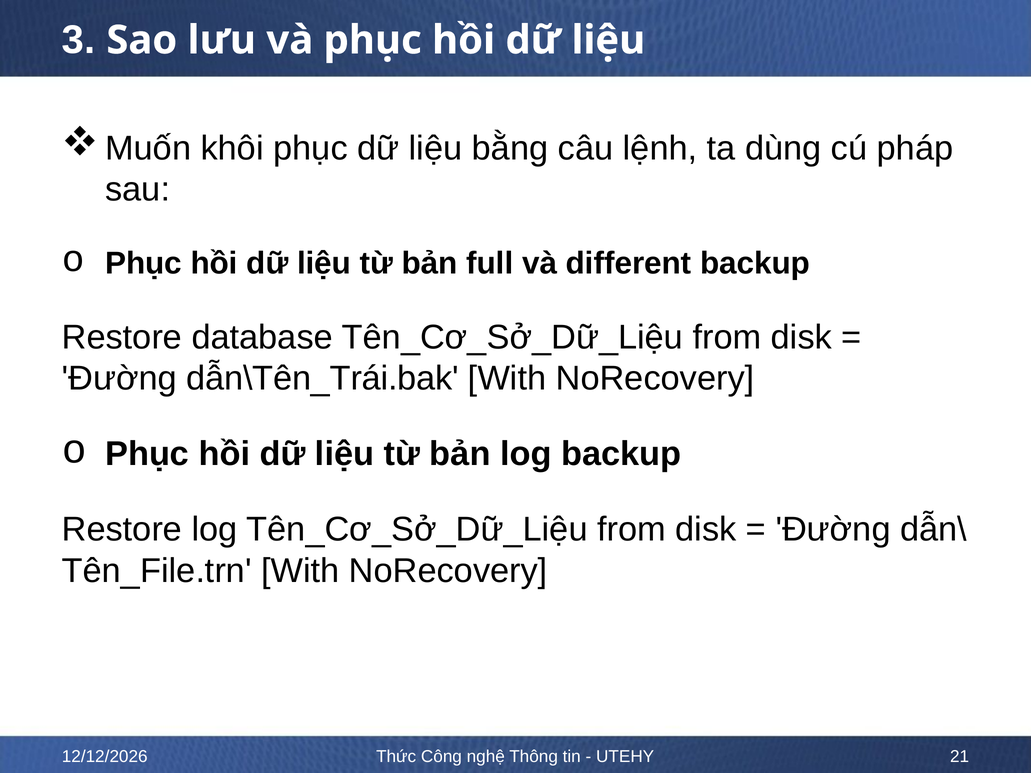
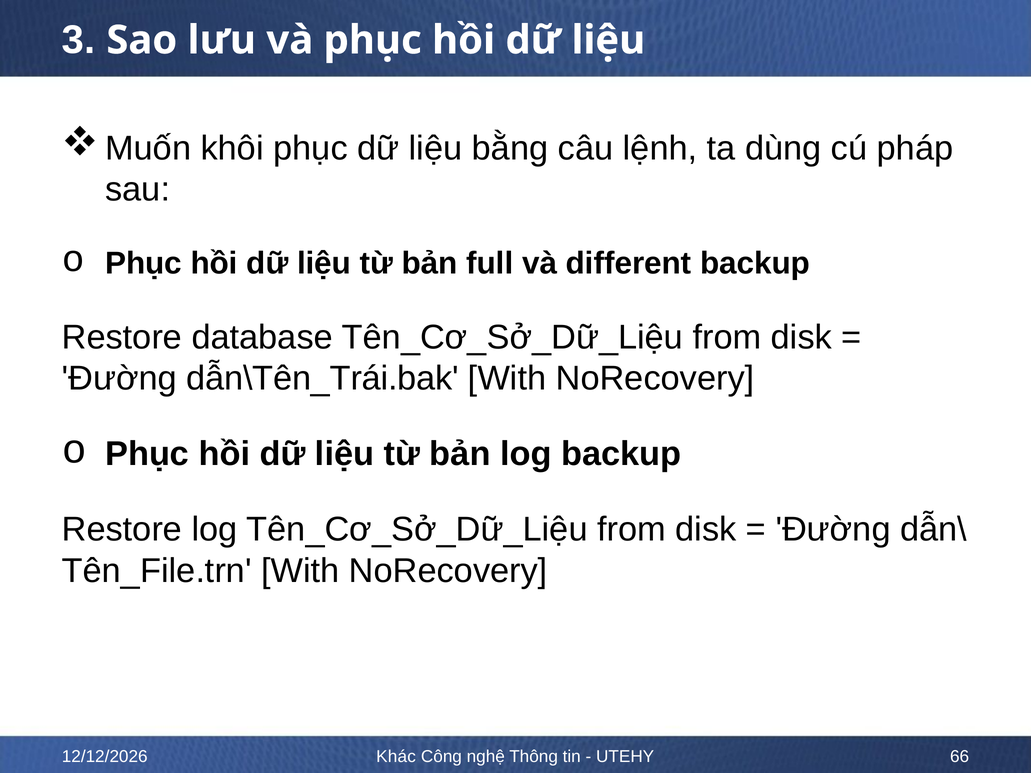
Thức: Thức -> Khác (396, 757)
21: 21 -> 66 (960, 757)
